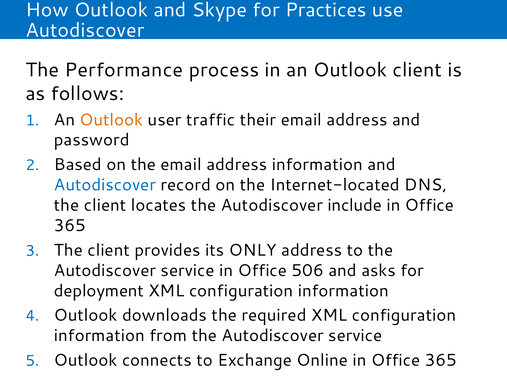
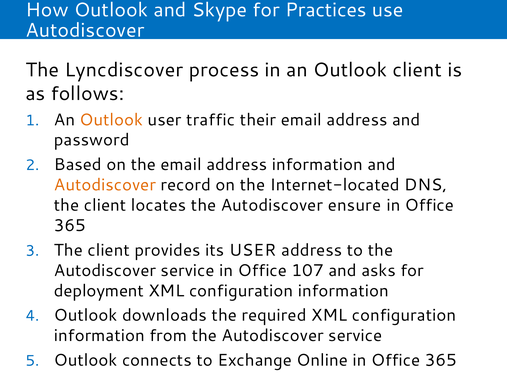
Performance: Performance -> Lyncdiscover (124, 70)
Autodiscover colour: blue -> orange (105, 185)
include: include -> ensure (354, 205)
its ONLY: ONLY -> USER (253, 250)
506: 506 -> 107 (308, 270)
